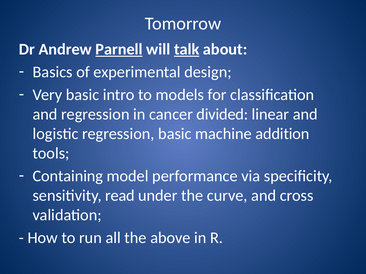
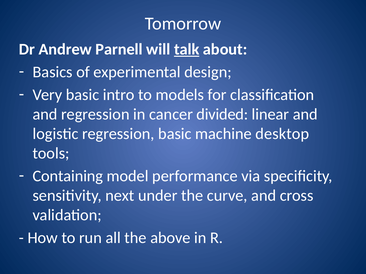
Parnell underline: present -> none (119, 49)
addition: addition -> desktop (282, 134)
read: read -> next (120, 196)
